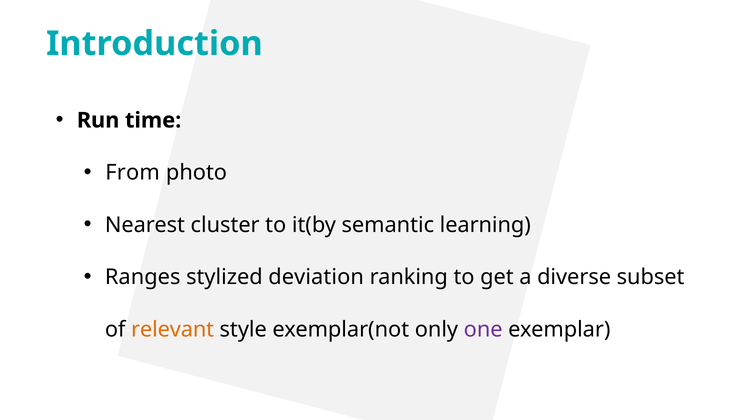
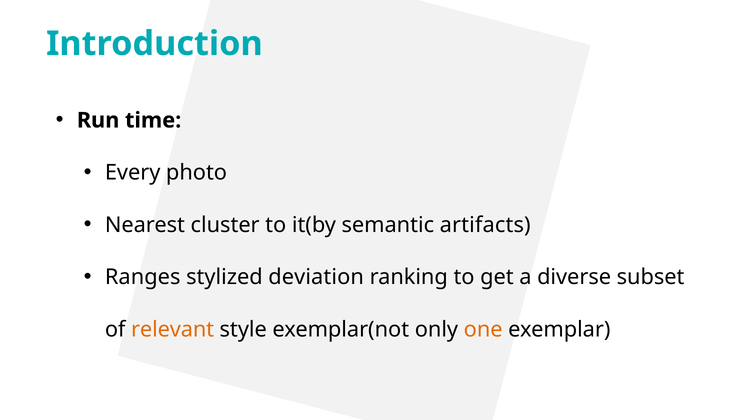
From: From -> Every (133, 173)
learning: learning -> artifacts (485, 225)
one colour: purple -> orange (483, 330)
